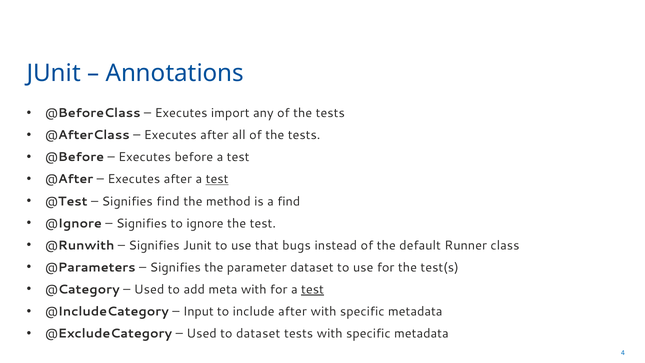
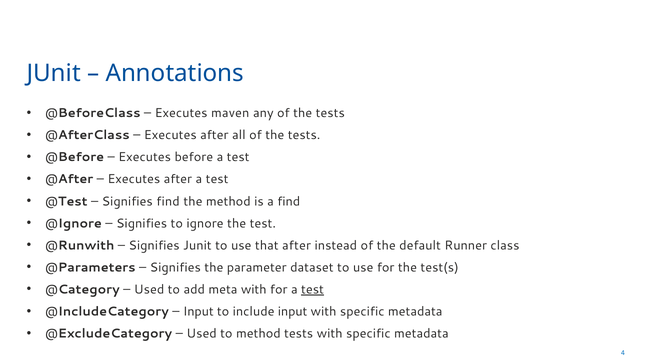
import: import -> maven (230, 113)
test underline: present -> none (217, 179)
that bugs: bugs -> after (297, 245)
include after: after -> input (293, 311)
to dataset: dataset -> method (258, 333)
